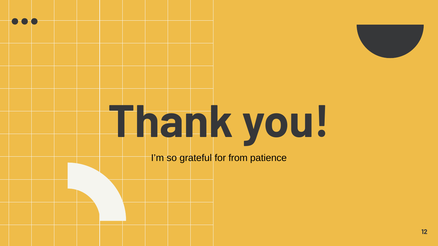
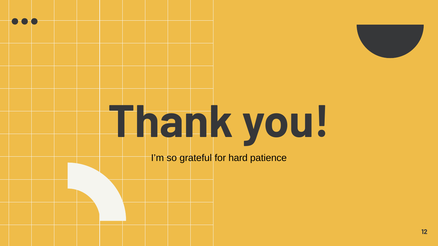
from: from -> hard (238, 158)
